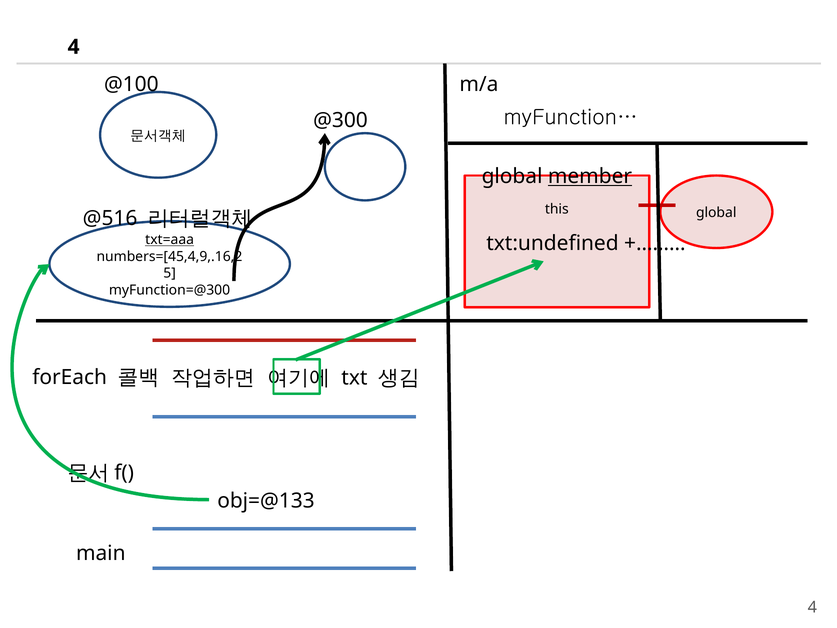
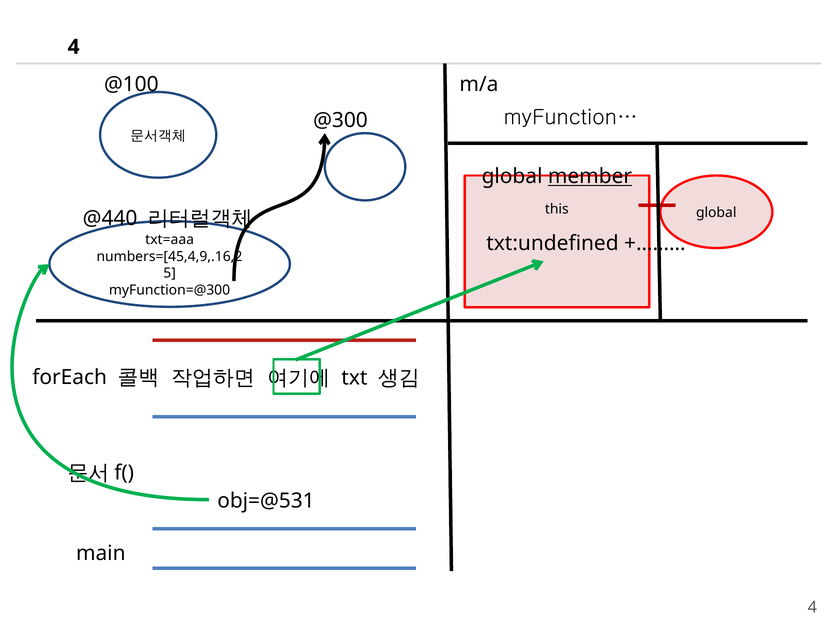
@516: @516 -> @440 (110, 218)
txt=aaa underline: present -> none (170, 240)
obj=@133: obj=@133 -> obj=@531 (266, 501)
